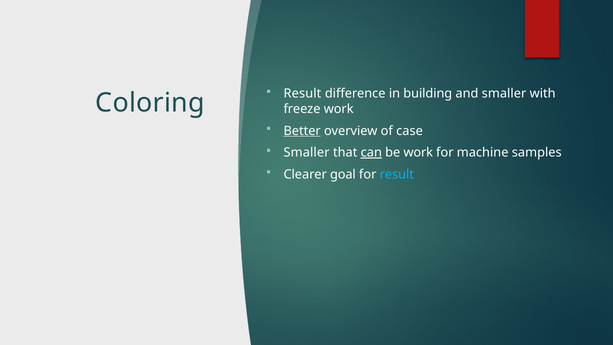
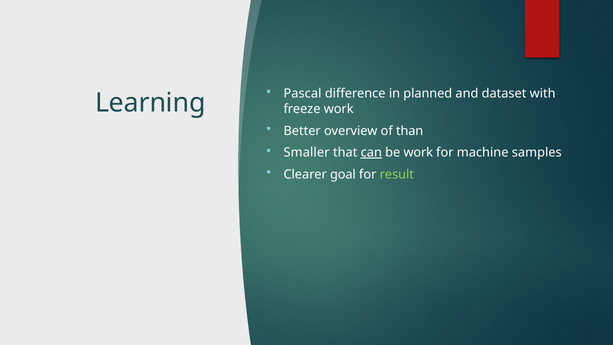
Result: Result -> Pascal (302, 94)
building: building -> planned (428, 94)
and smaller: smaller -> dataset (504, 94)
Coloring: Coloring -> Learning (150, 103)
Better underline: present -> none (302, 131)
case: case -> than (410, 131)
result colour: light blue -> light green (397, 174)
